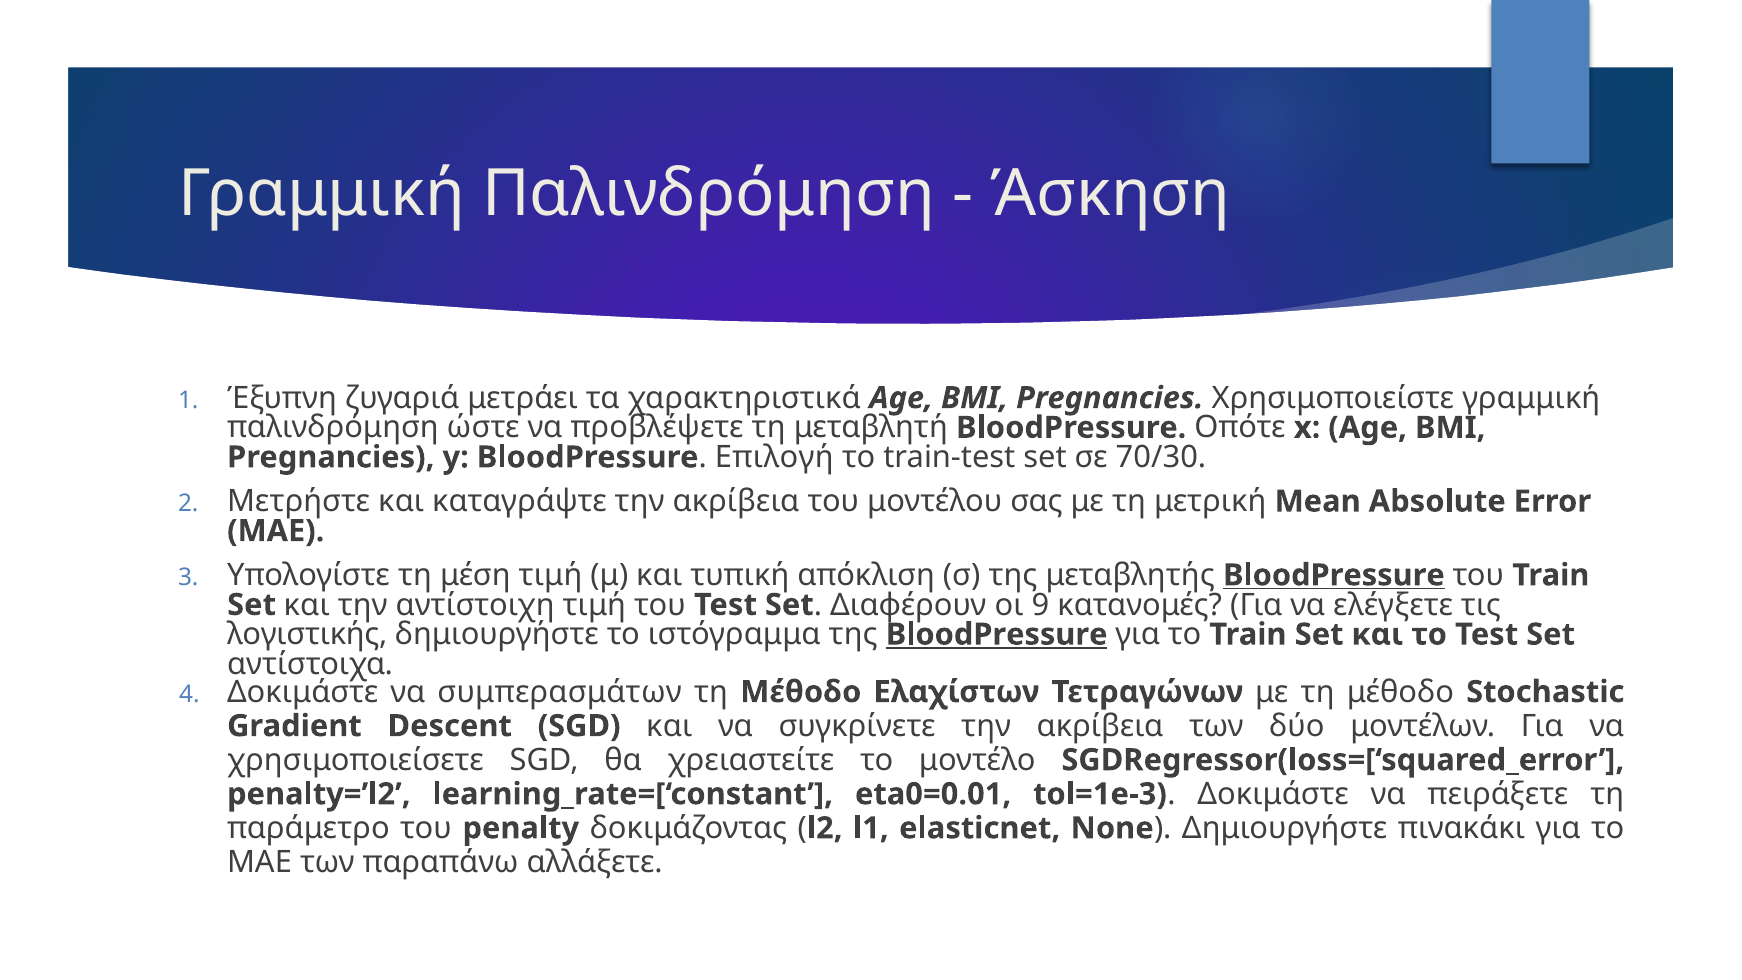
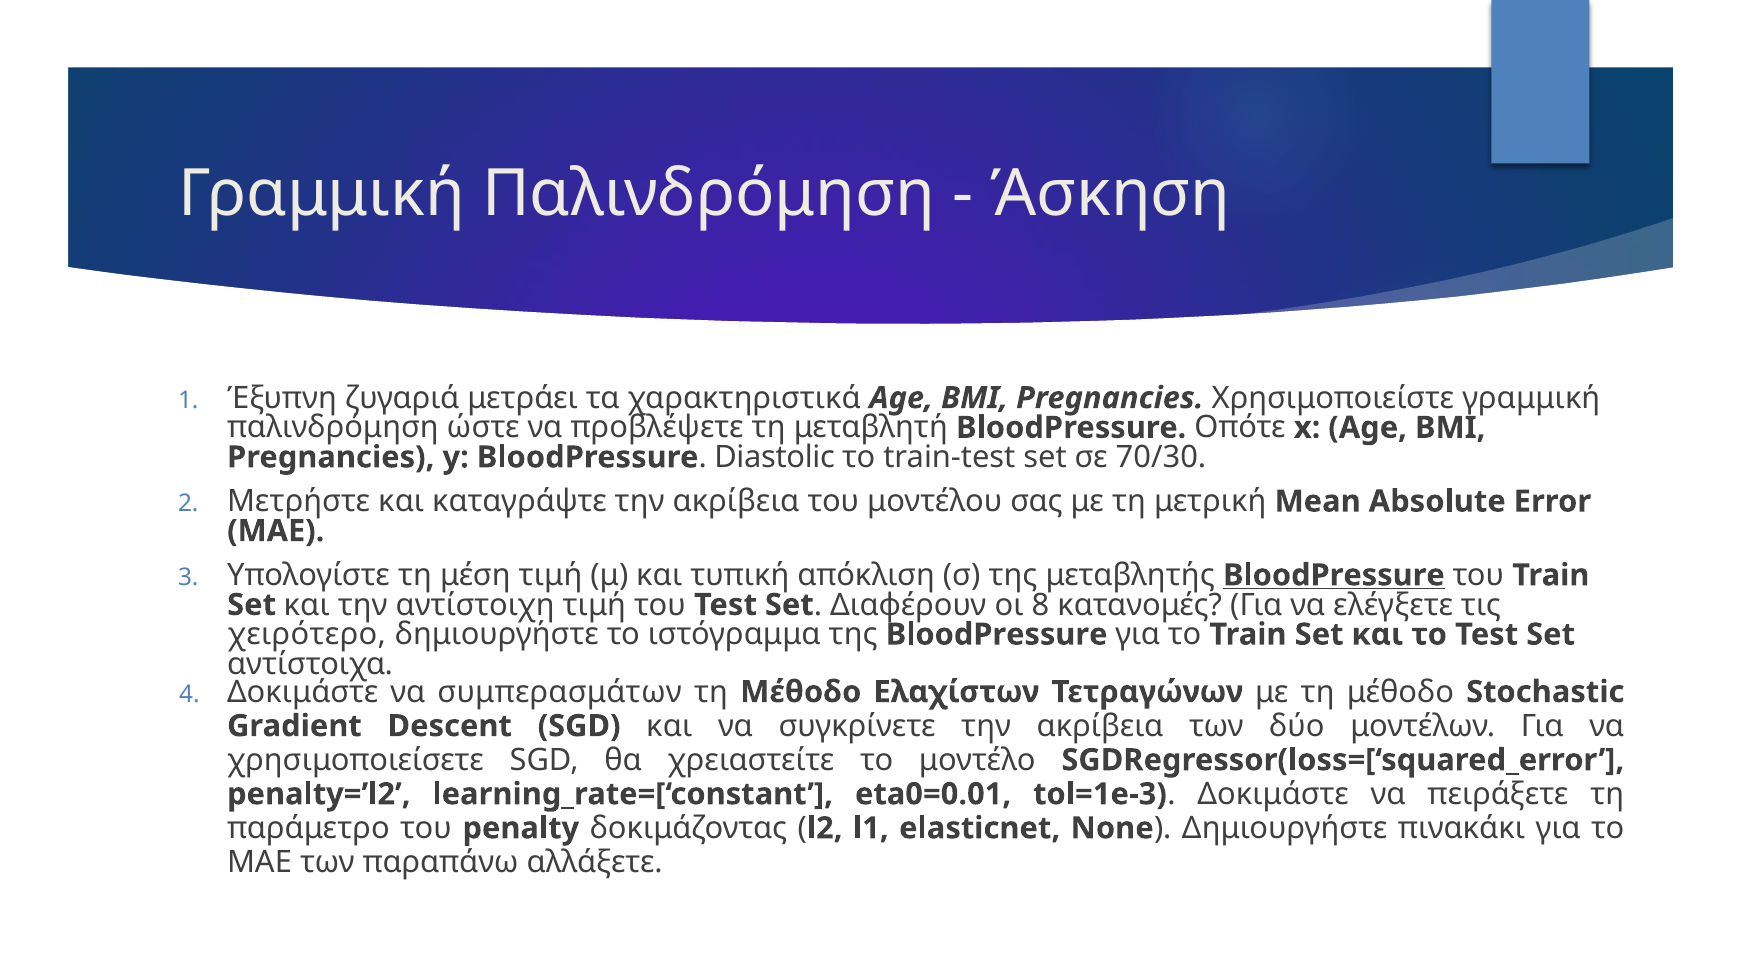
Επιλογή: Επιλογή -> Diastolic (775, 457)
9: 9 -> 8 (1040, 605)
λογιστικής: λογιστικής -> χειρότερο (307, 634)
BloodPressure underline: present -> none (997, 634)
